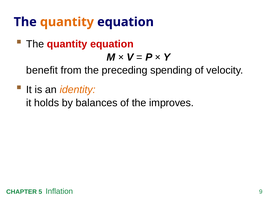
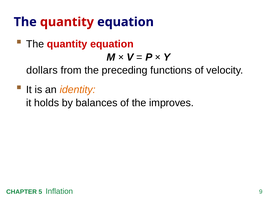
quantity colour: orange -> red (67, 22)
benefit: benefit -> dollars (42, 70)
spending: spending -> functions (171, 70)
